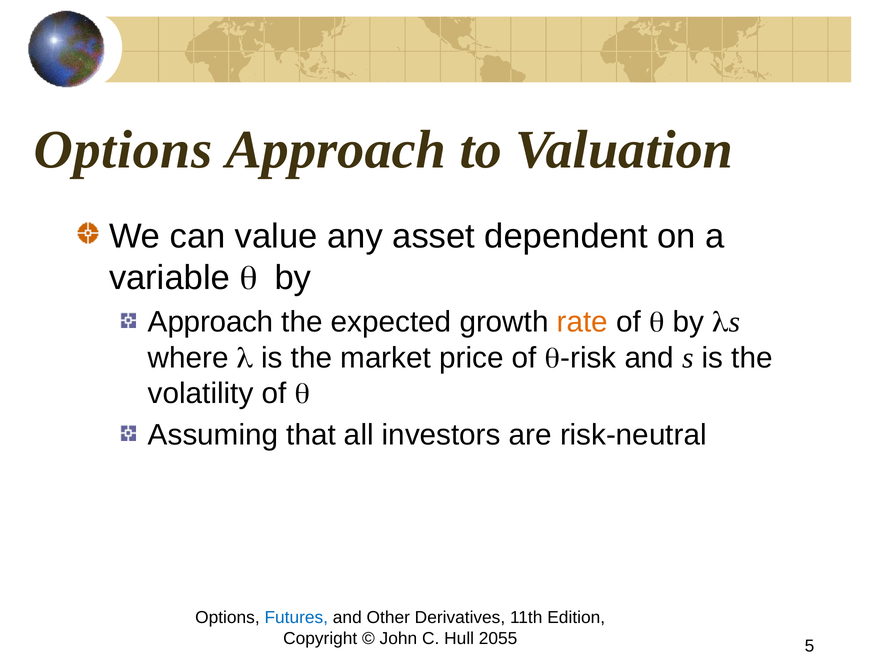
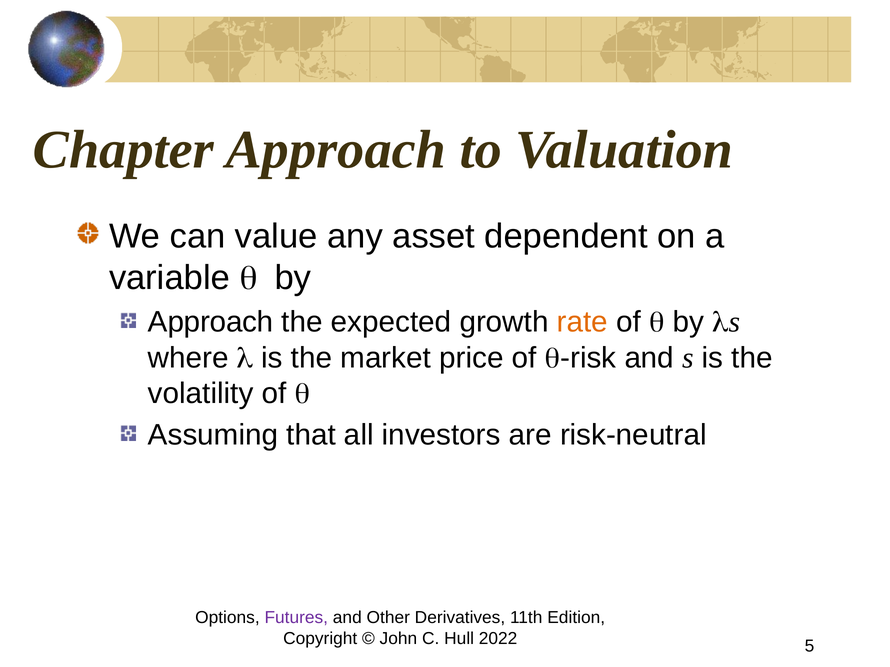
Options: Options -> Chapter (123, 150)
Futures colour: blue -> purple (296, 618)
2055: 2055 -> 2022 (498, 639)
